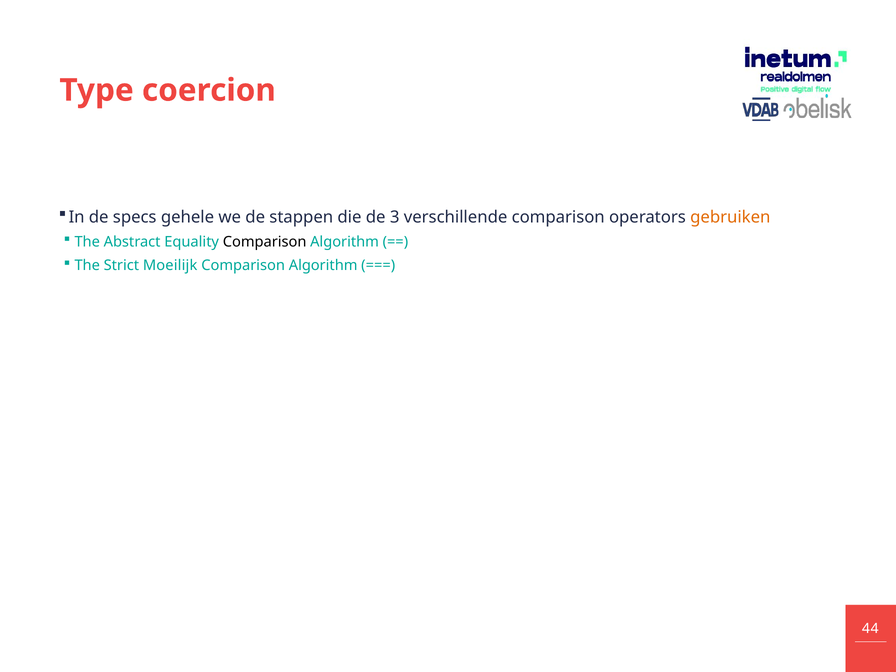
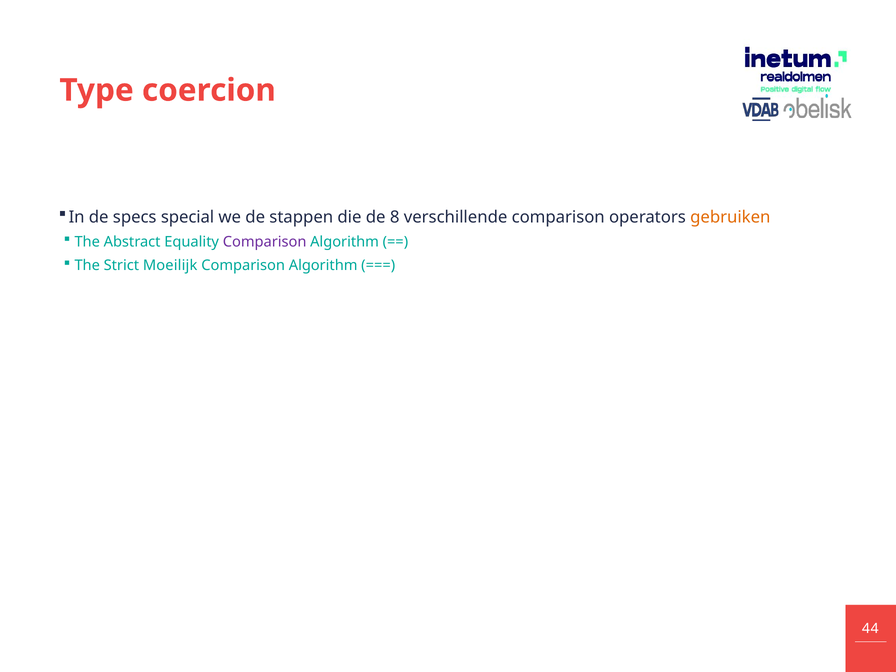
gehele: gehele -> special (188, 217)
3: 3 -> 8 (395, 217)
Comparison colour: black -> purple (265, 242)
